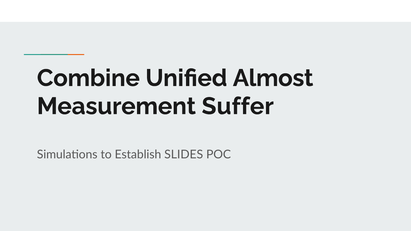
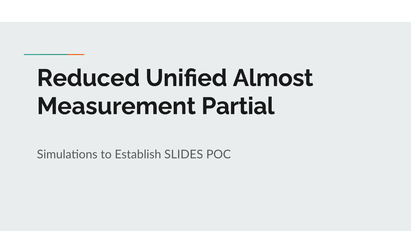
Combine: Combine -> Reduced (88, 78)
Suffer: Suffer -> Partial (238, 106)
